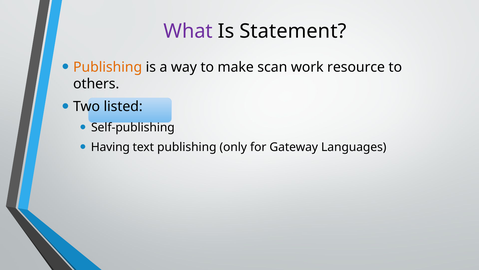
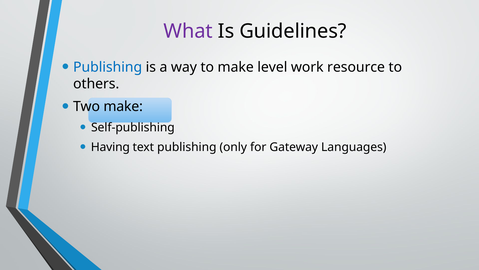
Statement: Statement -> Guidelines (293, 31)
Publishing colour: orange -> blue (108, 67)
scan: scan -> level (272, 67)
Two listed: listed -> make (123, 106)
